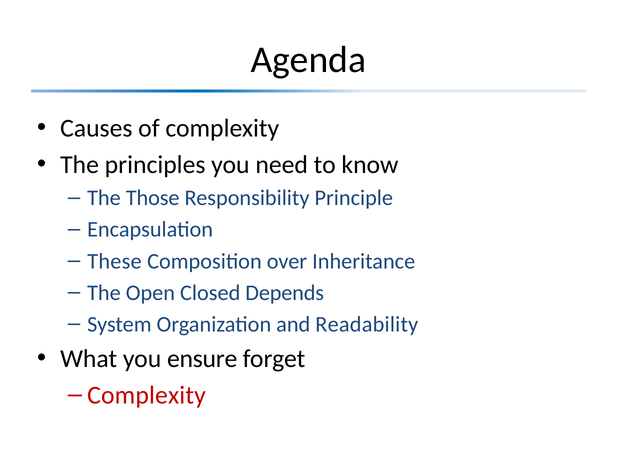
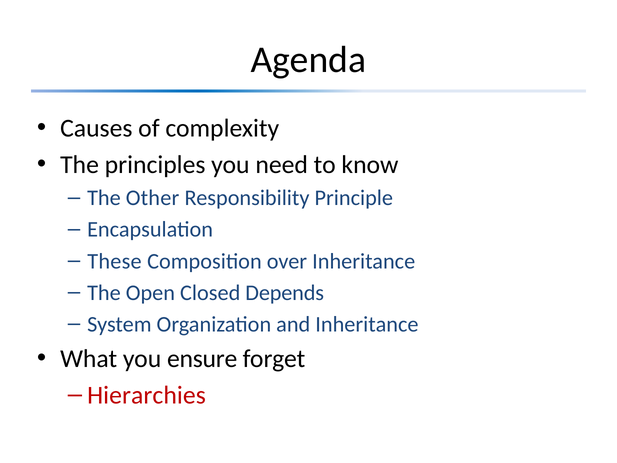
Those: Those -> Other (153, 198)
and Readability: Readability -> Inheritance (367, 324)
Complexity: Complexity -> Hierarchies (146, 395)
